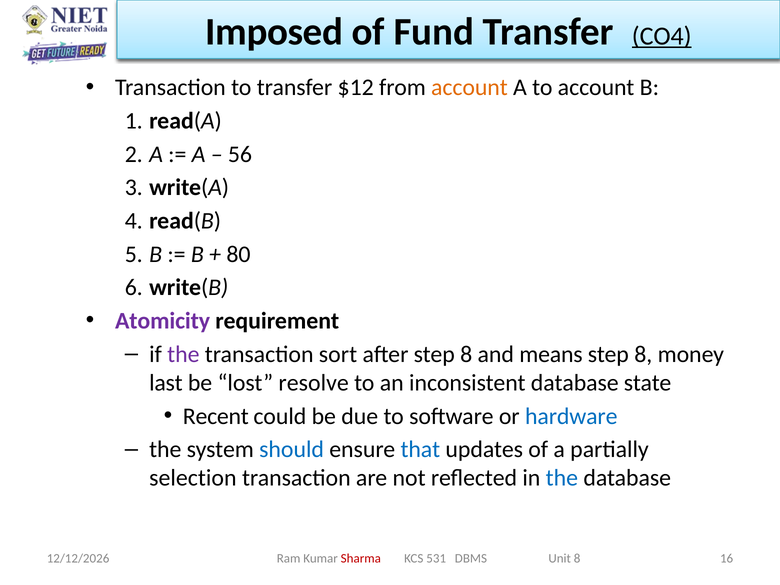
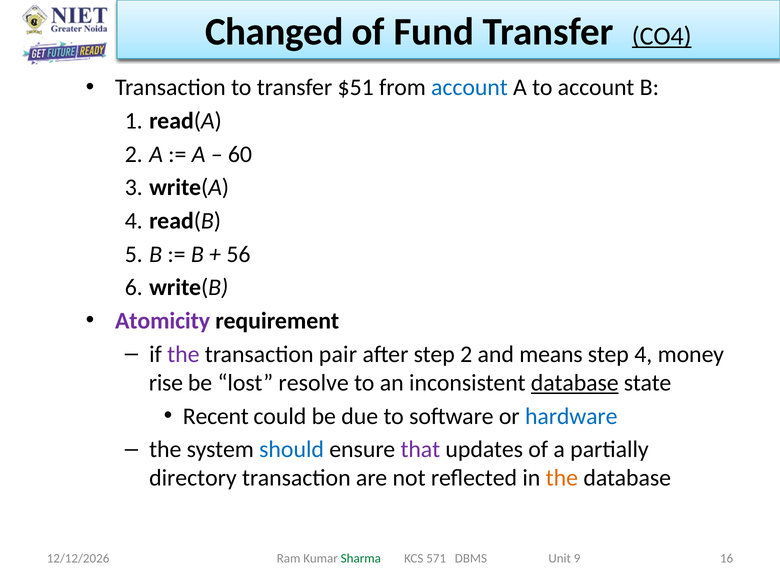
Imposed: Imposed -> Changed (274, 32)
$12: $12 -> $51 (356, 87)
account colour: orange -> blue (469, 87)
56: 56 -> 60 (240, 154)
80: 80 -> 56 (238, 254)
sort: sort -> pair (338, 354)
after step 8: 8 -> 2 (466, 354)
8: 8 -> 4 (643, 354)
last: last -> rise (166, 383)
database underline: none -> present (575, 383)
that colour: blue -> purple (420, 450)
selection: selection -> directory (193, 478)
the colour: blue -> orange (562, 478)
Sharma colour: red -> green (361, 559)
531: 531 -> 571 (436, 559)
Unit 8: 8 -> 9 (577, 559)
